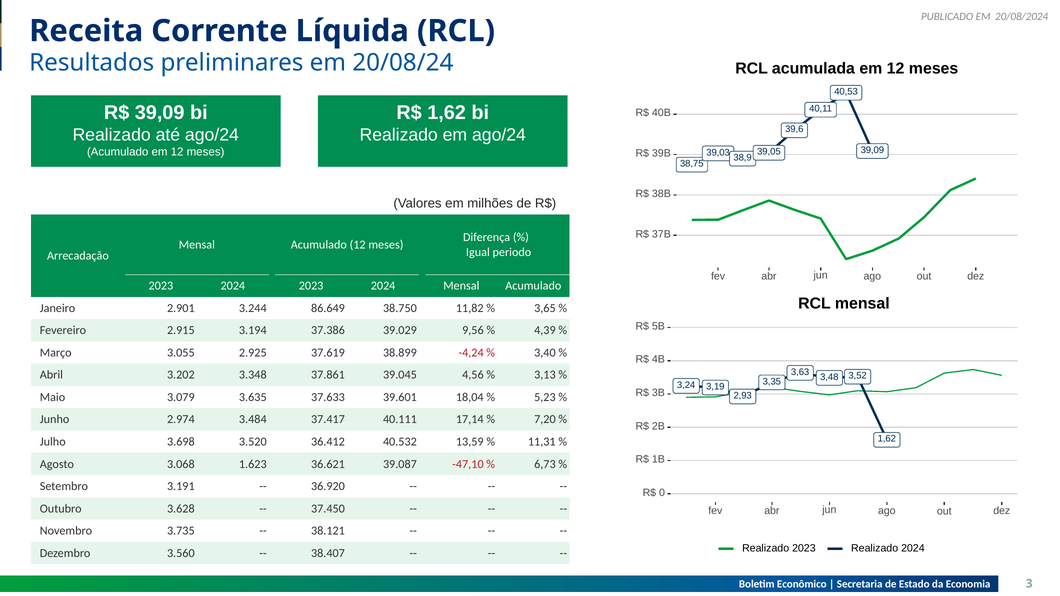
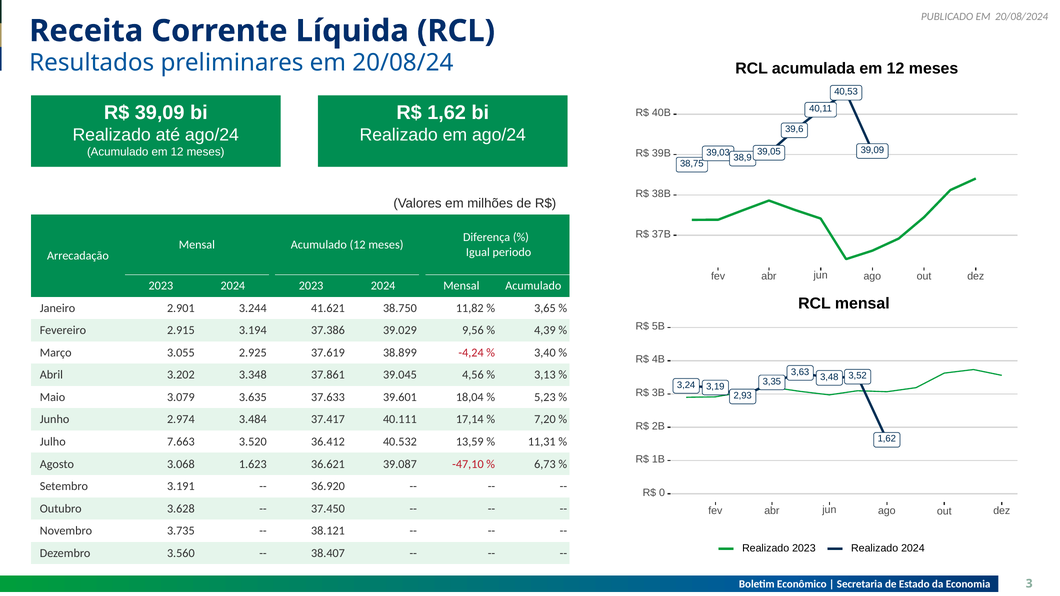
86.649: 86.649 -> 41.621 (328, 308)
3.698: 3.698 -> 7.663 (181, 442)
